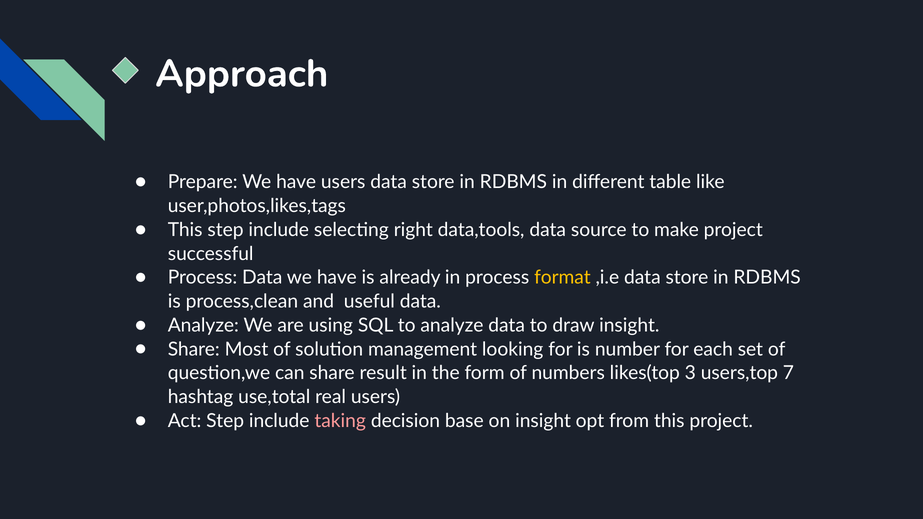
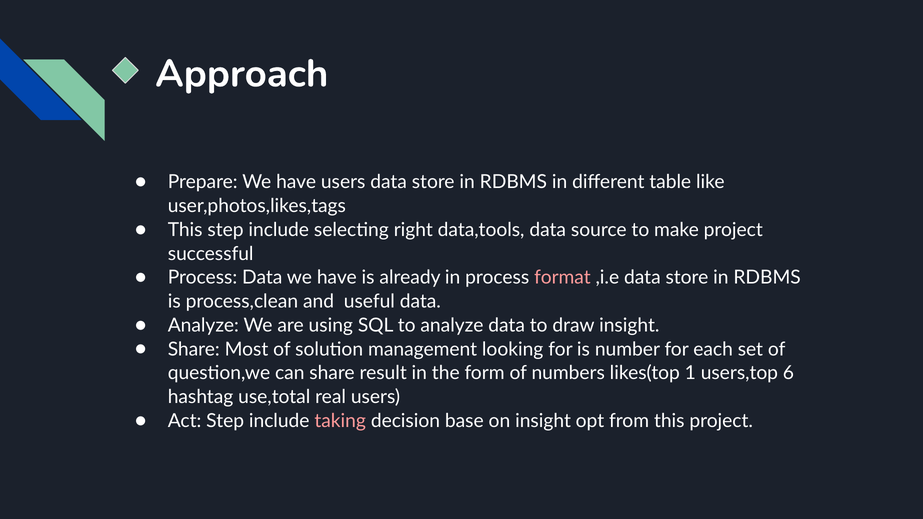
format colour: yellow -> pink (562, 278)
3: 3 -> 1 (690, 373)
7: 7 -> 6 (788, 373)
